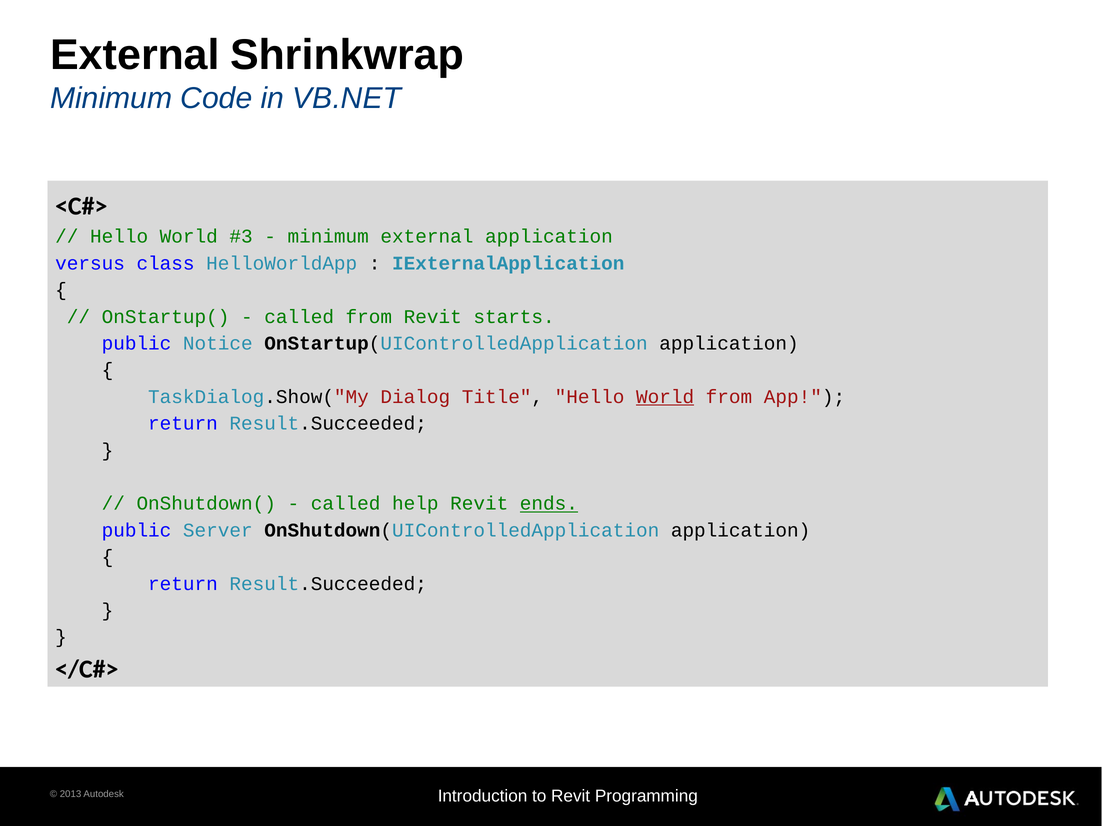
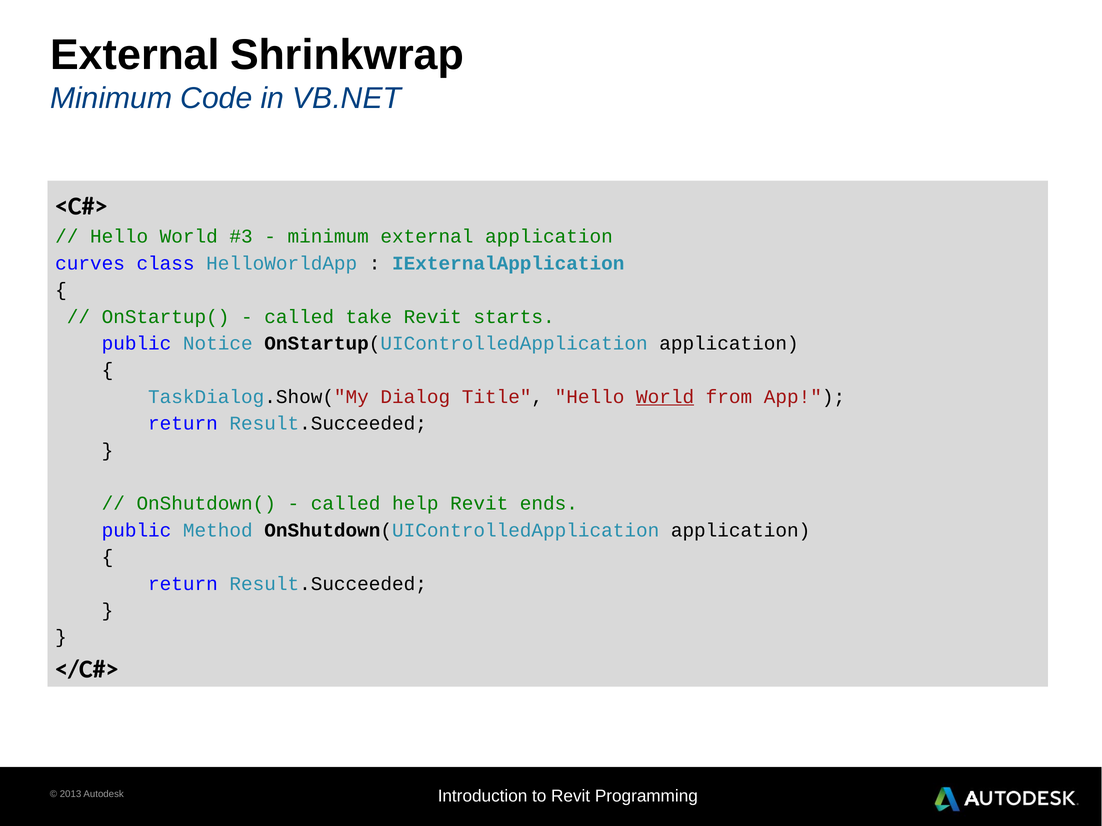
versus: versus -> curves (90, 263)
called from: from -> take (369, 317)
ends underline: present -> none (549, 504)
Server: Server -> Method (218, 530)
